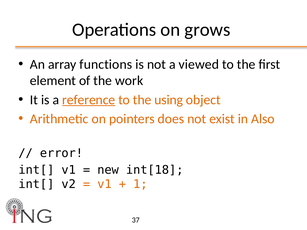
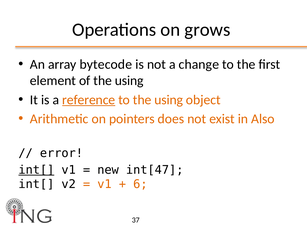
functions: functions -> bytecode (106, 64)
viewed: viewed -> change (199, 64)
of the work: work -> using (129, 81)
int[ underline: none -> present (36, 170)
int[18: int[18 -> int[47 (155, 170)
1: 1 -> 6 (140, 184)
